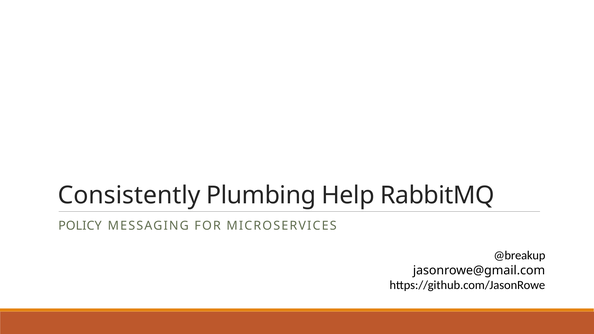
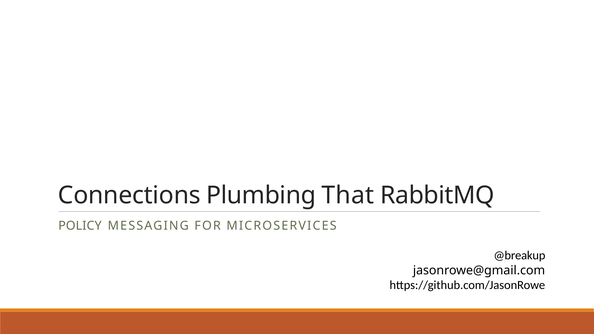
Consistently: Consistently -> Connections (129, 195)
Help: Help -> That (348, 195)
